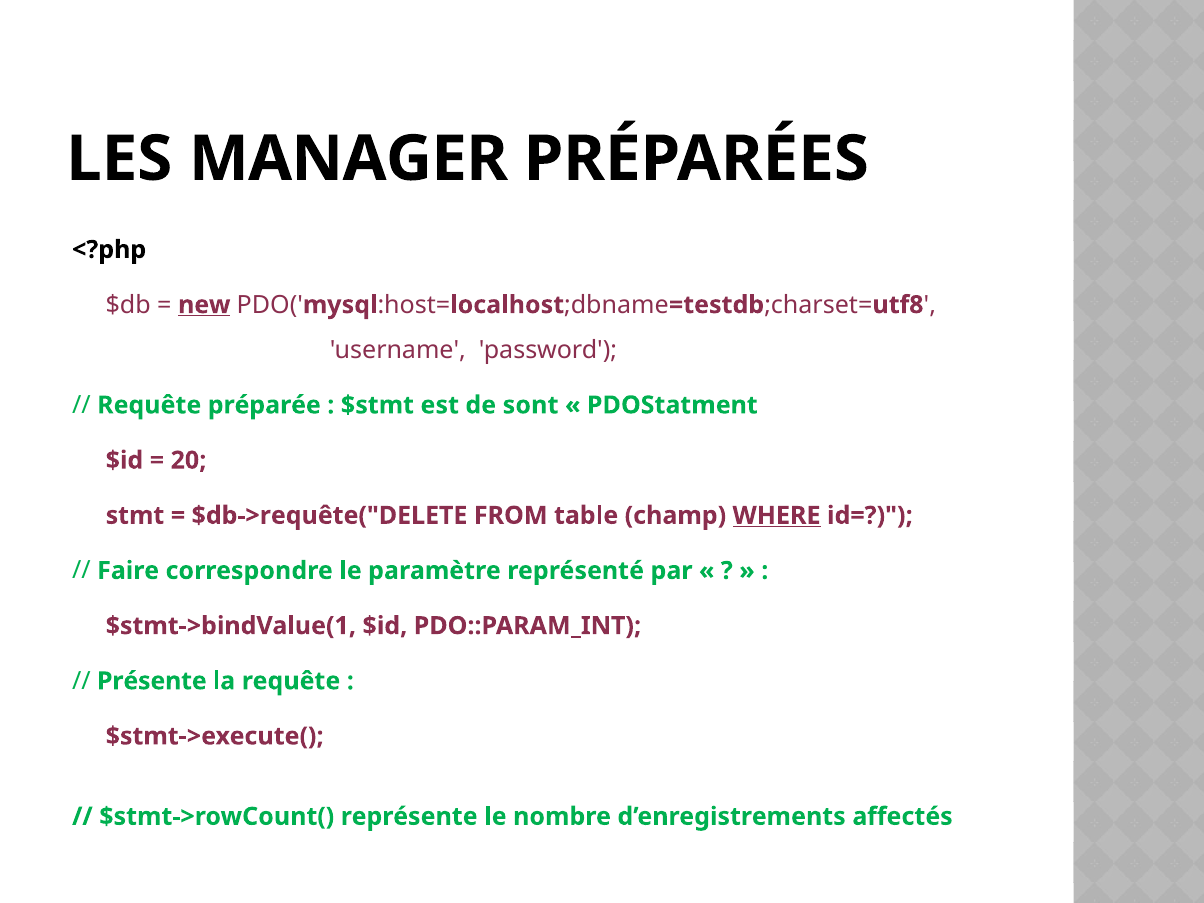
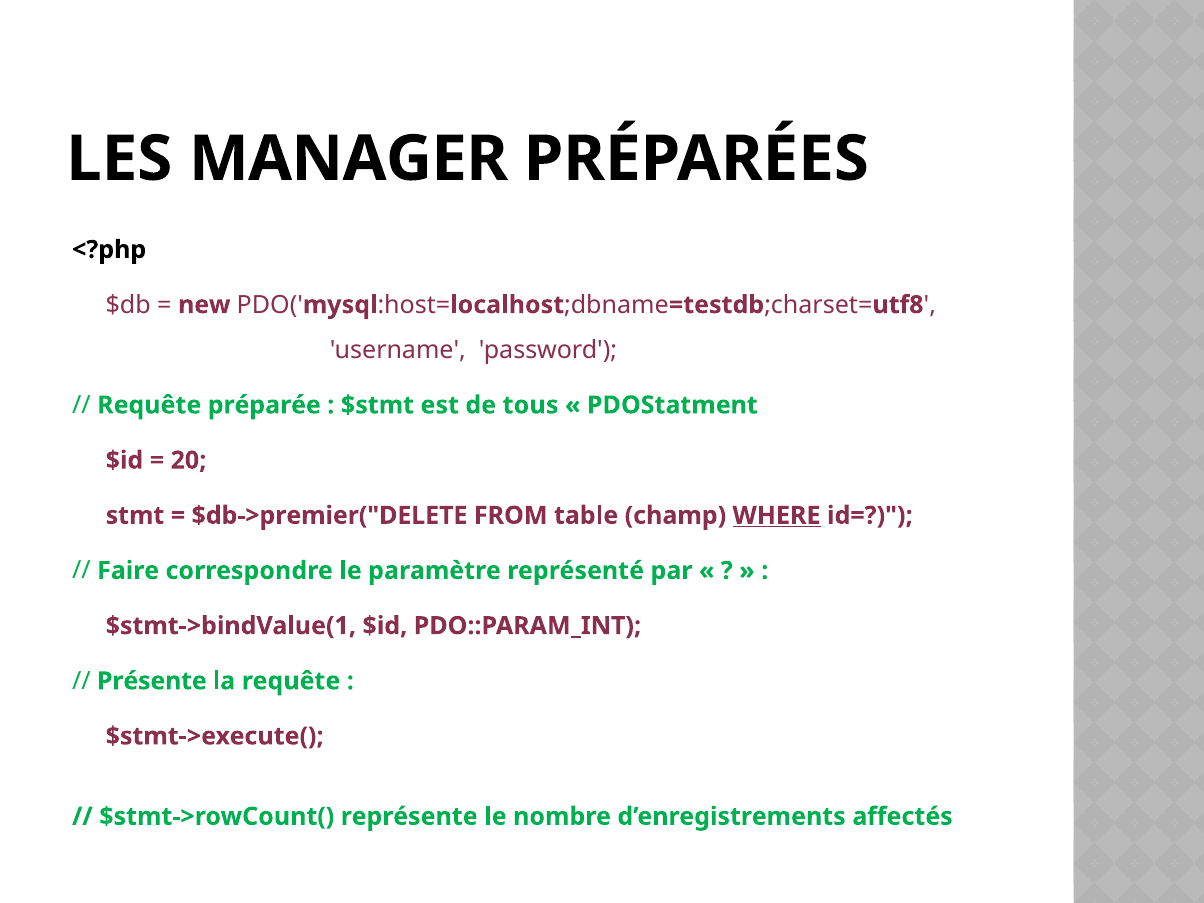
new underline: present -> none (204, 305)
sont: sont -> tous (531, 405)
$db->requête("DELETE: $db->requête("DELETE -> $db->premier("DELETE (330, 516)
